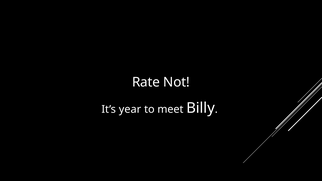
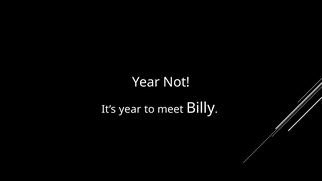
Rate: Rate -> Year (146, 82)
